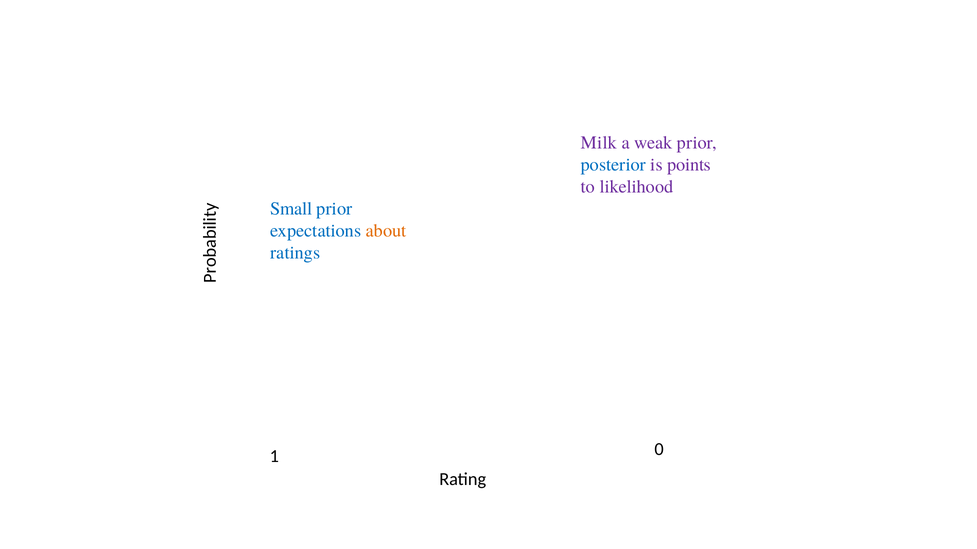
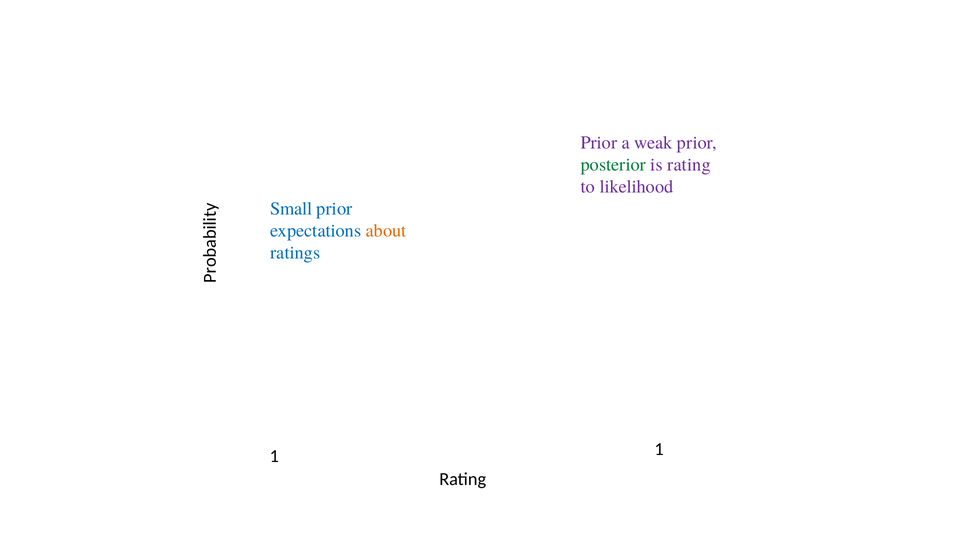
Milk: Milk -> Prior (599, 143)
posterior colour: blue -> green (613, 165)
is points: points -> rating (689, 165)
1 0: 0 -> 1 (659, 449)
